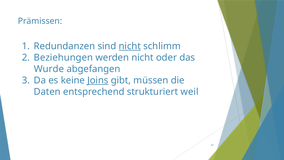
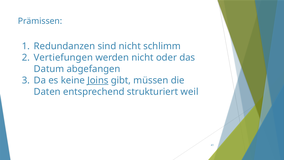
nicht underline: present -> none (130, 46)
Beziehungen: Beziehungen -> Vertiefungen (63, 58)
Wurde: Wurde -> Datum (49, 69)
